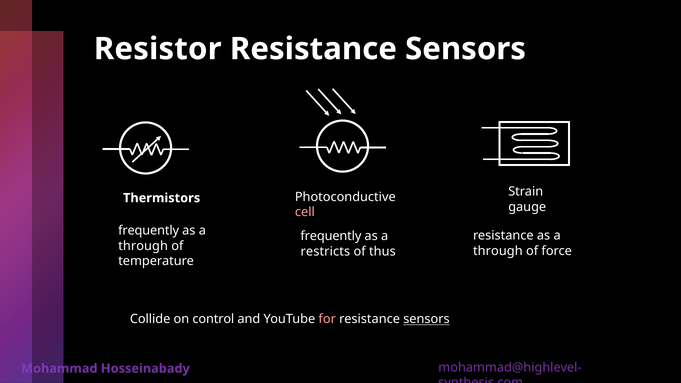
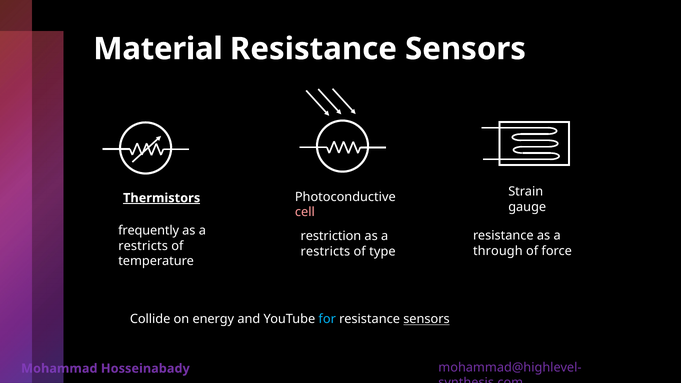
Resistor: Resistor -> Material (158, 49)
Thermistors underline: none -> present (162, 198)
frequently: frequently -> restriction (331, 236)
through: through -> restricts (143, 246)
thus: thus -> type (382, 251)
control: control -> energy (213, 319)
for colour: pink -> light blue (327, 319)
